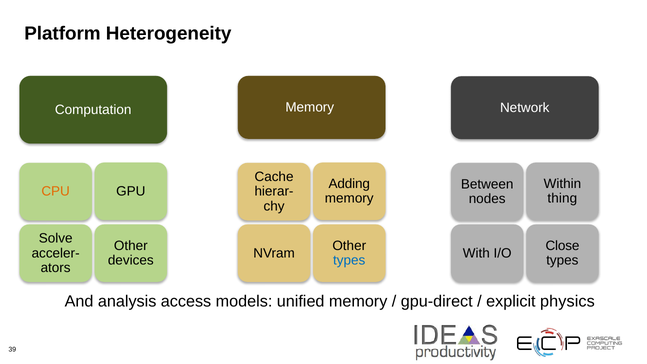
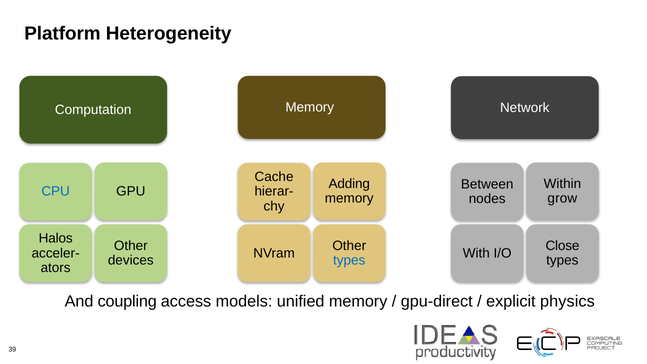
CPU colour: orange -> blue (56, 192)
thing: thing -> grow (562, 198)
Solve: Solve -> Halos (56, 239)
analysis: analysis -> coupling (127, 301)
